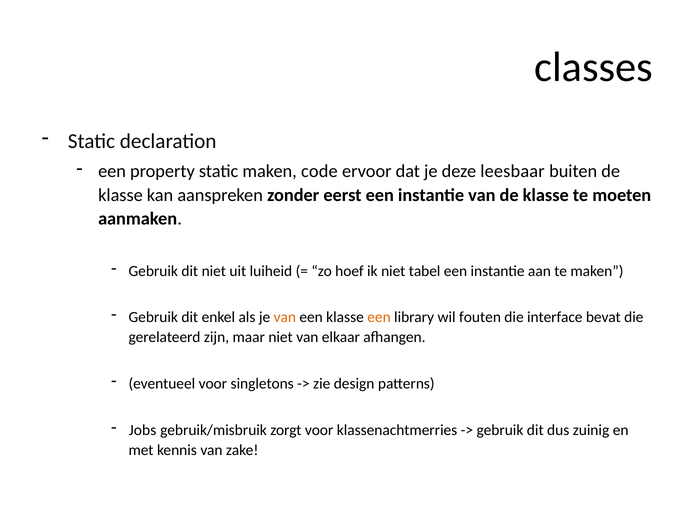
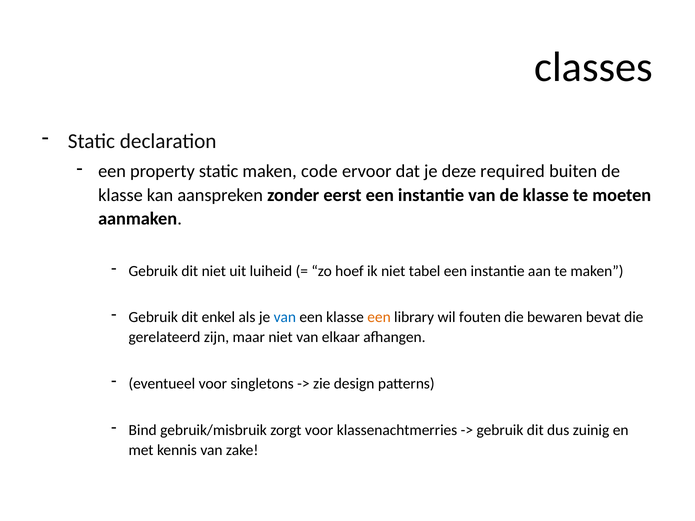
leesbaar: leesbaar -> required (513, 172)
van colour: orange -> blue (285, 317)
interface: interface -> bewaren (555, 317)
Jobs: Jobs -> Bind (143, 430)
